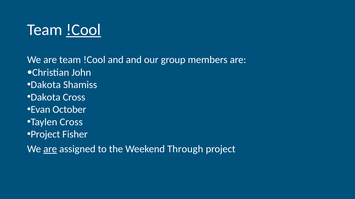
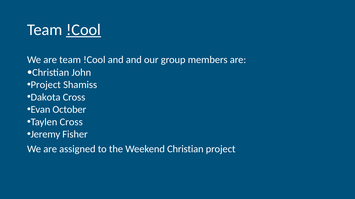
Dakota: Dakota -> Project (46, 85)
Project: Project -> Jeremy (45, 135)
are underline: present -> none (50, 149)
Weekend Through: Through -> Christian (185, 149)
